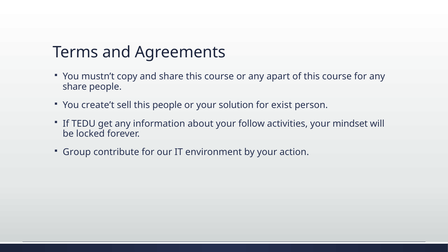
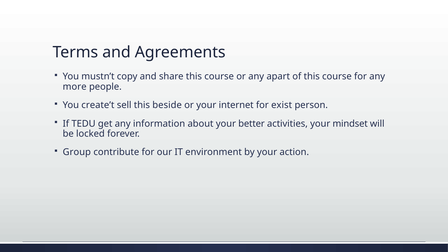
share: share -> more (75, 87)
this people: people -> beside (167, 105)
solution: solution -> internet (236, 105)
follow: follow -> better (252, 124)
